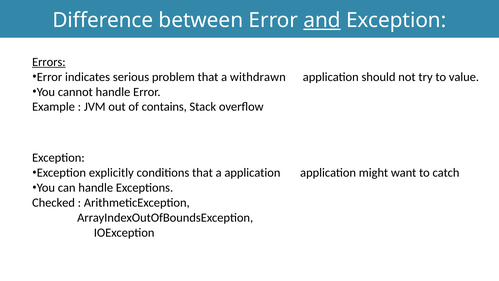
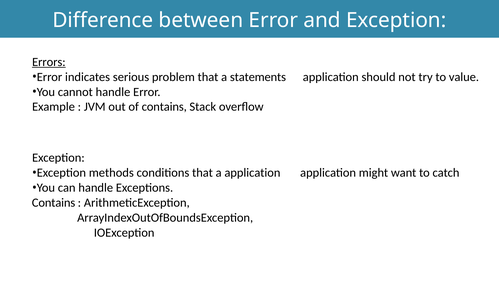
and underline: present -> none (322, 20)
withdrawn: withdrawn -> statements (258, 77)
explicitly: explicitly -> methods (111, 173)
Checked: Checked -> Contains (54, 203)
